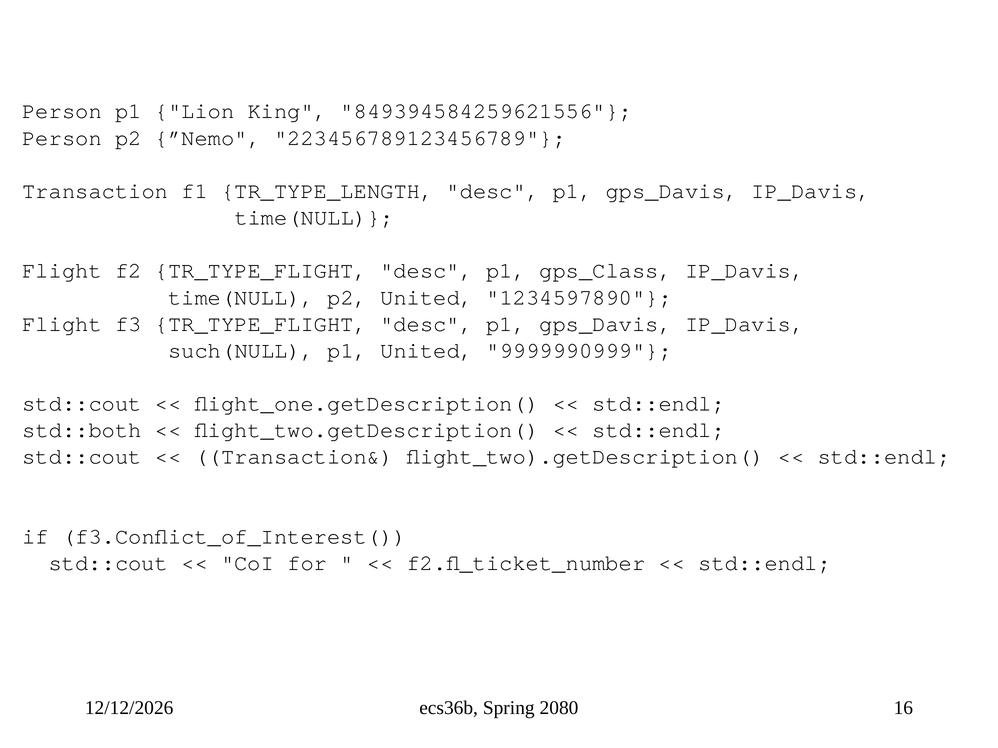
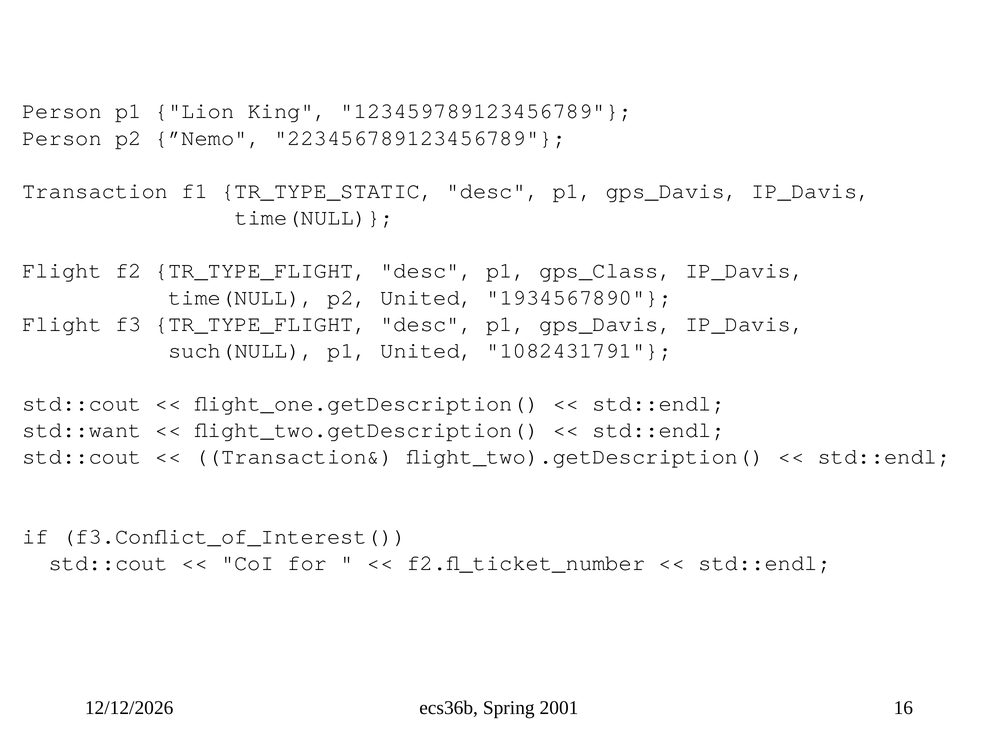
849394584259621556: 849394584259621556 -> 123459789123456789 (486, 111)
TR_TYPE_LENGTH: TR_TYPE_LENGTH -> TR_TYPE_STATIC (327, 191)
1234597890: 1234597890 -> 1934567890 (579, 297)
9999990999: 9999990999 -> 1082431791 (579, 351)
std::both: std::both -> std::want (82, 430)
2080: 2080 -> 2001 (559, 708)
